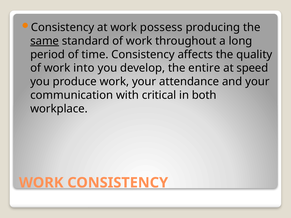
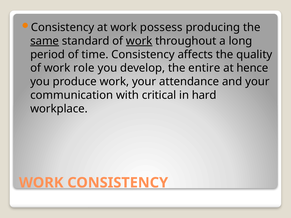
work underline: none -> present (139, 41)
into: into -> role (84, 68)
speed: speed -> hence (252, 68)
both: both -> hard (204, 95)
